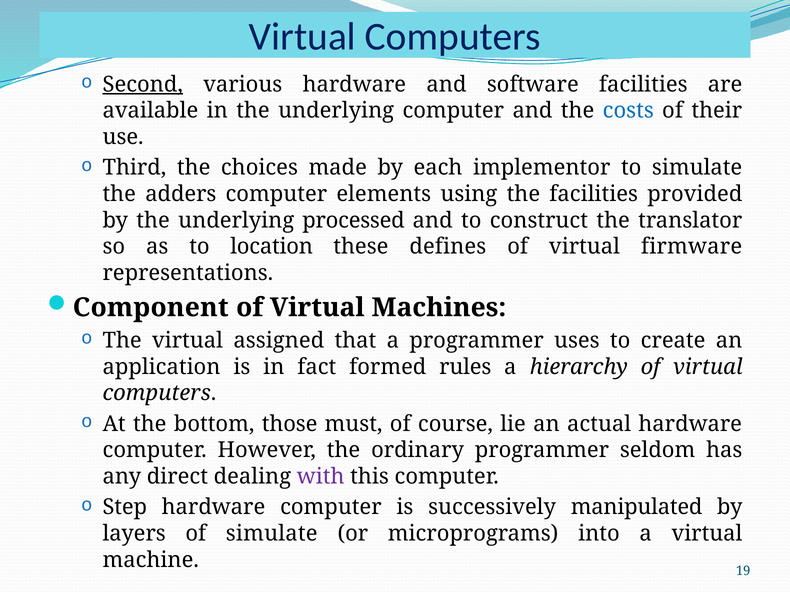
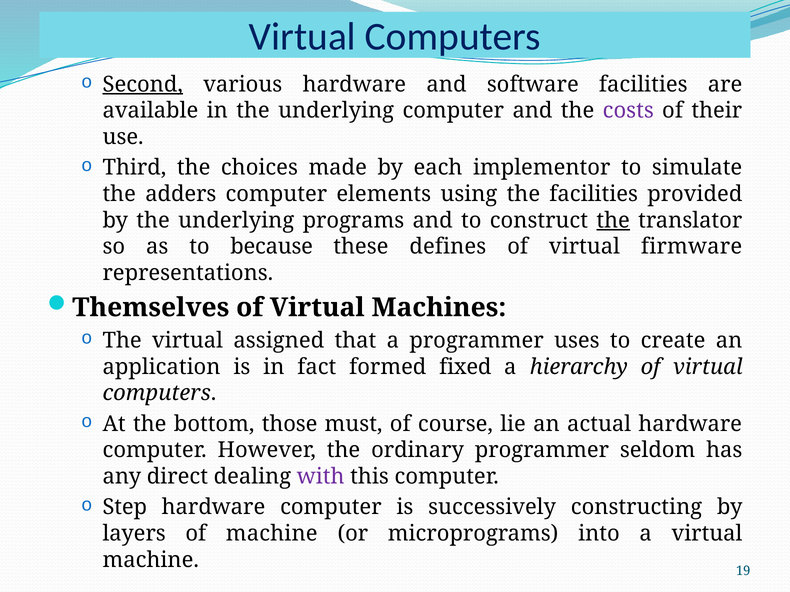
costs colour: blue -> purple (628, 111)
processed: processed -> programs (353, 221)
the underline: none -> present (613, 221)
location: location -> because (272, 247)
Component: Component -> Themselves (151, 308)
rules: rules -> fixed (465, 367)
manipulated: manipulated -> constructing (636, 508)
of simulate: simulate -> machine (272, 534)
